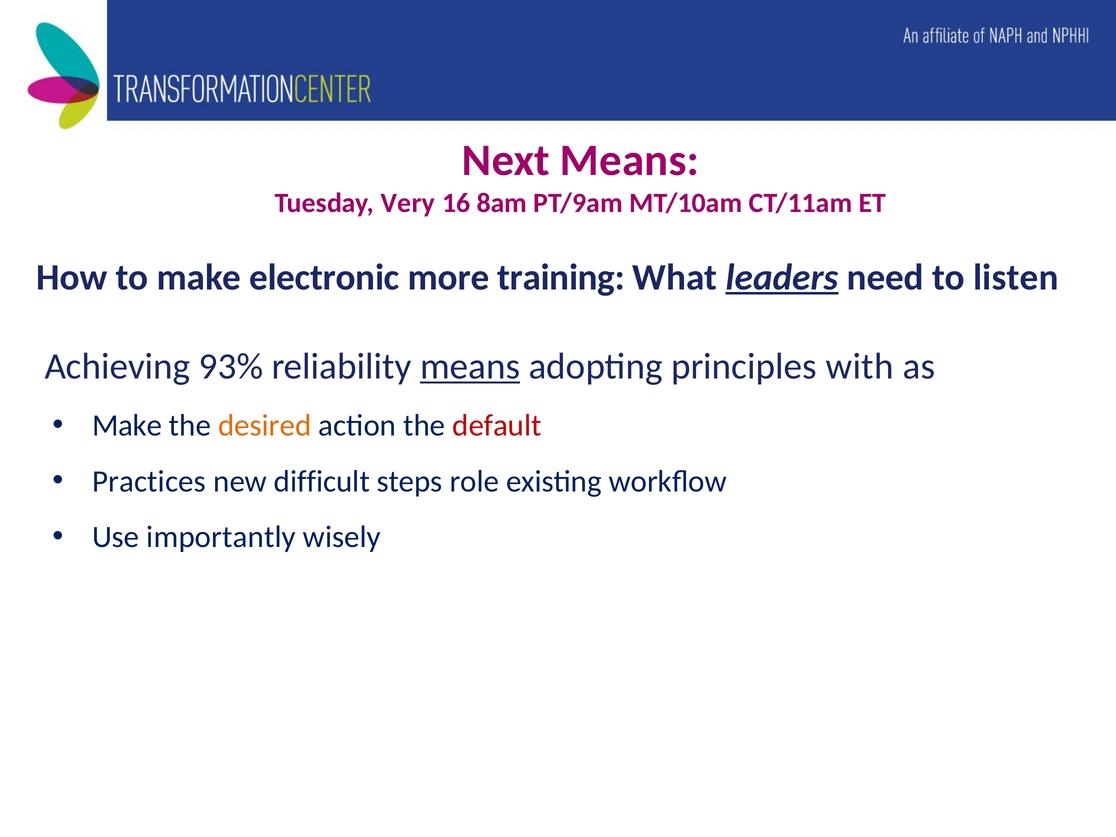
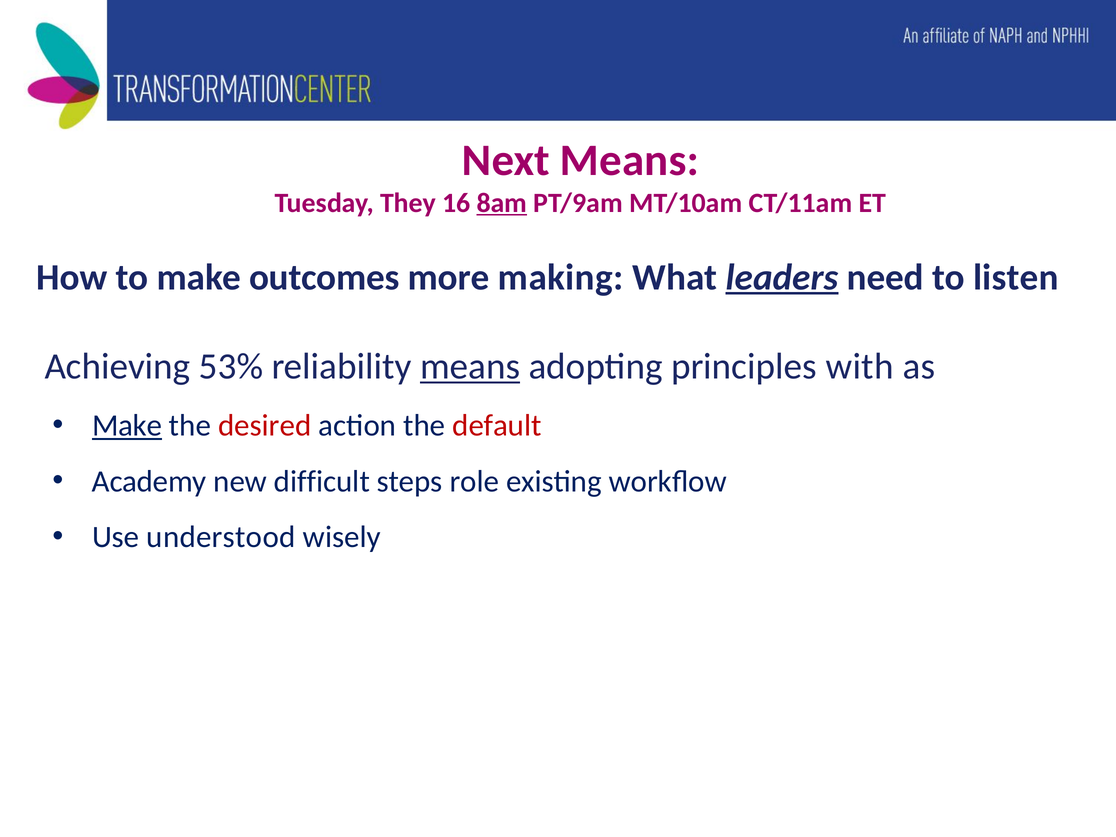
Very: Very -> They (408, 203)
8am underline: none -> present (502, 203)
electronic: electronic -> outcomes (324, 277)
training: training -> making (561, 277)
93%: 93% -> 53% (231, 367)
Make underline: none -> present (127, 426)
desired colour: orange -> red (265, 426)
Practices: Practices -> Academy (149, 481)
importantly: importantly -> understood (221, 537)
